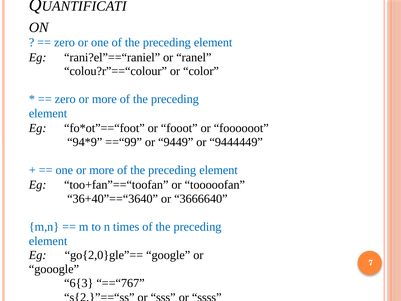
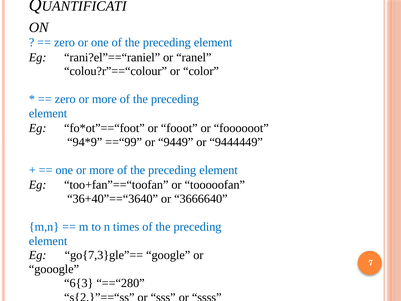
go{2,0}gle”==: go{2,0}gle”== -> go{7,3}gle”== (104, 255)
==“767: ==“767 -> ==“280 (121, 283)
